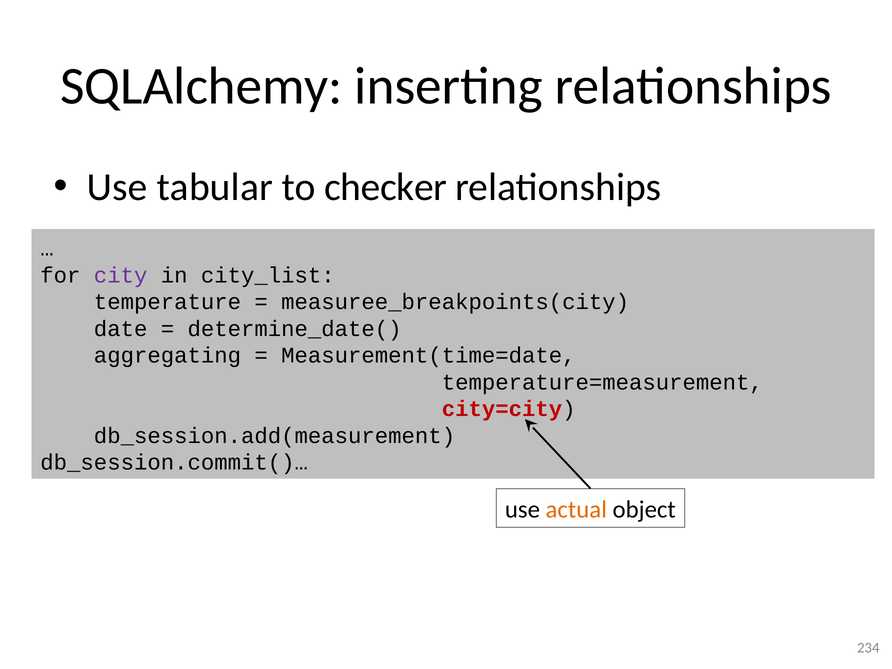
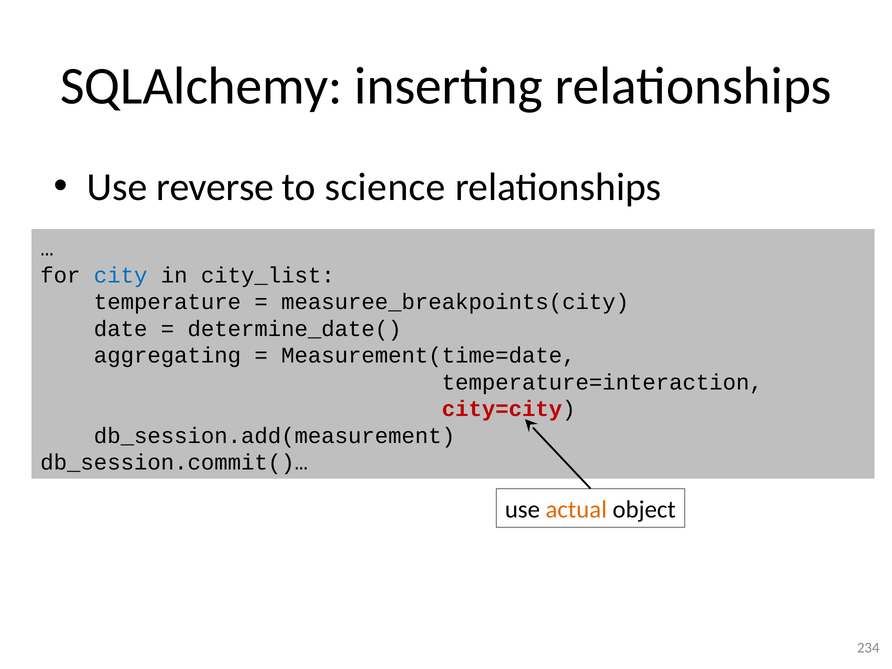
tabular: tabular -> reverse (215, 187)
checker: checker -> science (385, 187)
city colour: purple -> blue (121, 275)
temperature=measurement: temperature=measurement -> temperature=interaction (602, 382)
